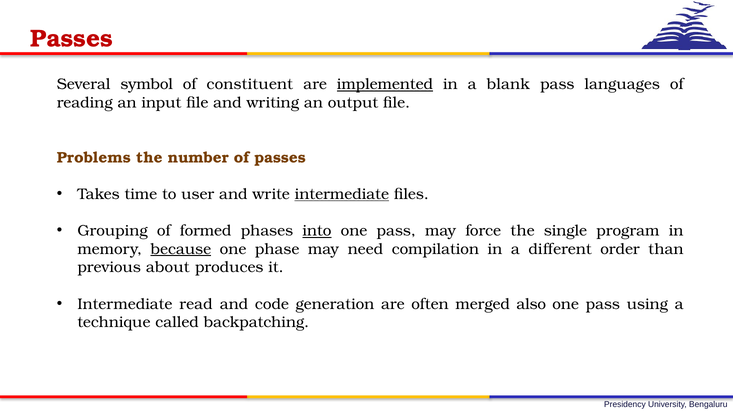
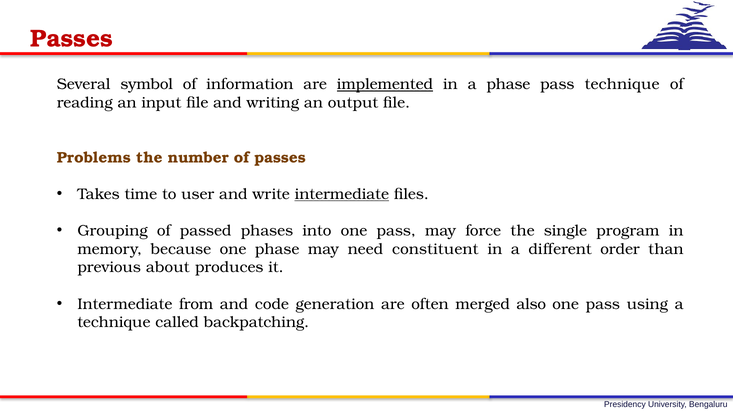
constituent: constituent -> information (250, 84)
a blank: blank -> phase (508, 84)
pass languages: languages -> technique (622, 84)
formed: formed -> passed (206, 231)
into underline: present -> none (317, 231)
because underline: present -> none (181, 249)
compilation: compilation -> constituent (435, 249)
read: read -> from (196, 304)
